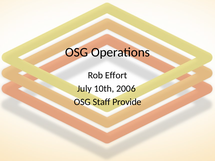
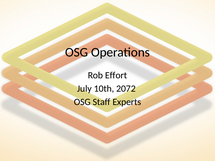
2006: 2006 -> 2072 (126, 89)
Provide: Provide -> Experts (127, 102)
